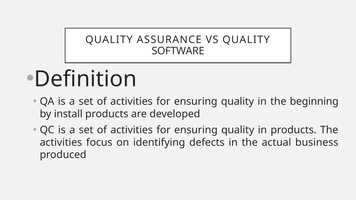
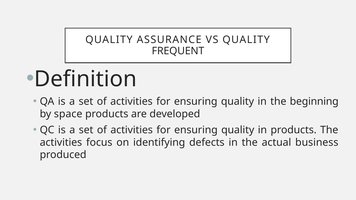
SOFTWARE: SOFTWARE -> FREQUENT (178, 51)
install: install -> space (68, 114)
